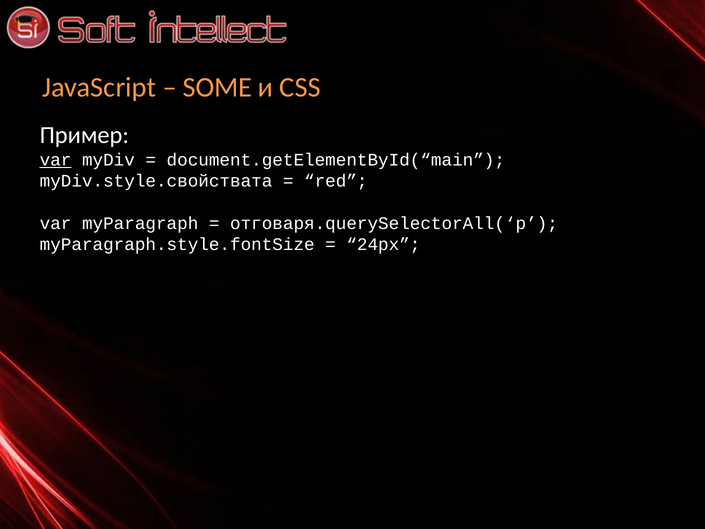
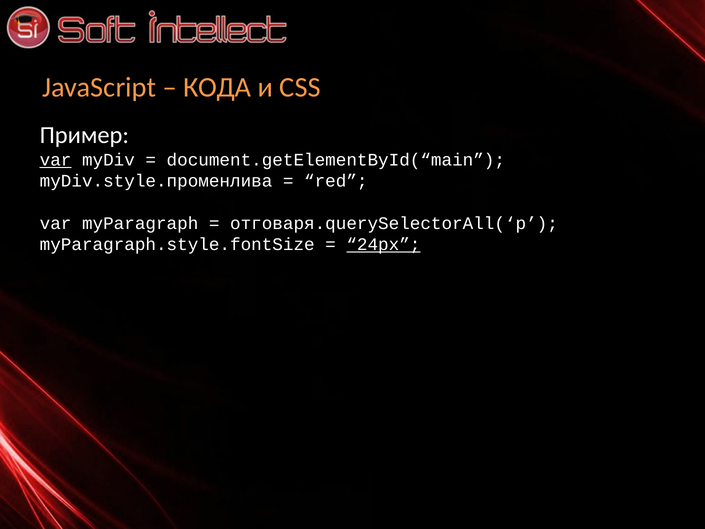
SOME: SOME -> КОДА (217, 87)
myDiv.style.свойствата: myDiv.style.свойствата -> myDiv.style.променлива (156, 181)
24px underline: none -> present (383, 244)
